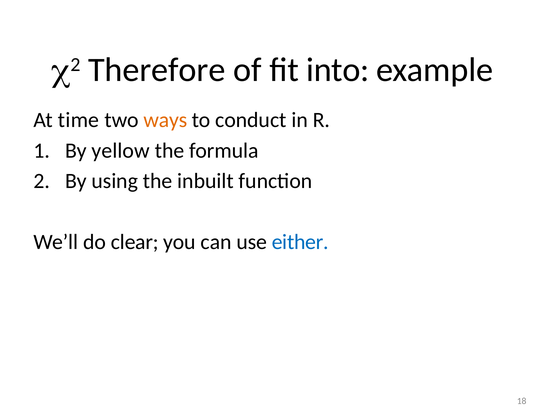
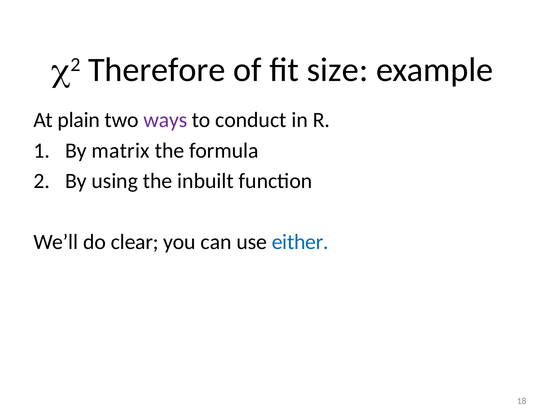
into: into -> size (337, 70)
time: time -> plain (79, 120)
ways colour: orange -> purple (165, 120)
yellow: yellow -> matrix (121, 151)
